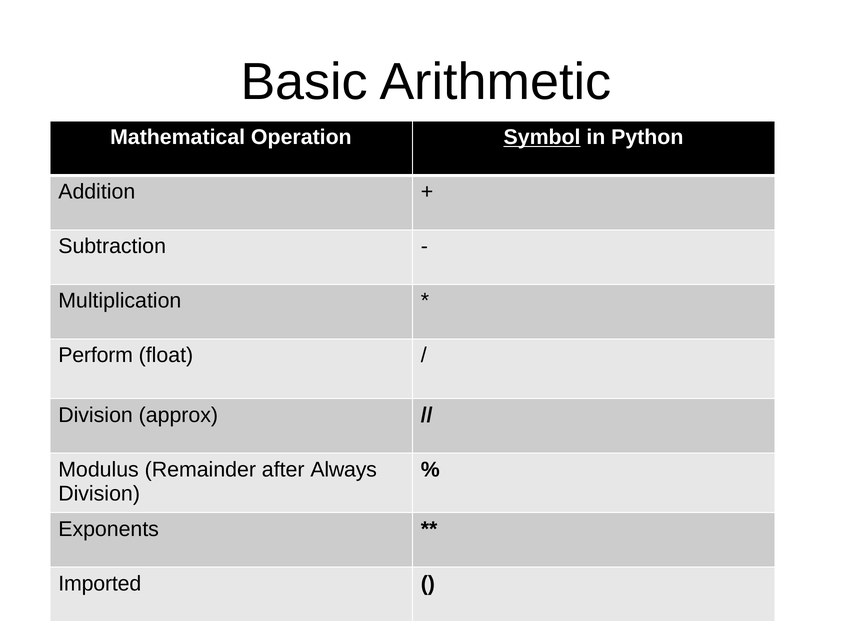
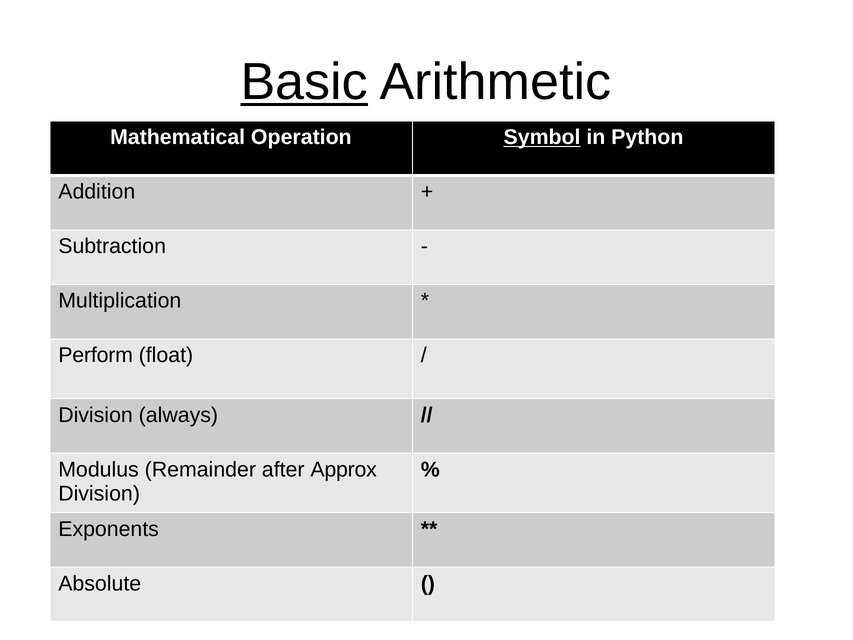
Basic underline: none -> present (304, 82)
approx: approx -> always (178, 415)
Always: Always -> Approx (344, 469)
Imported: Imported -> Absolute (100, 584)
